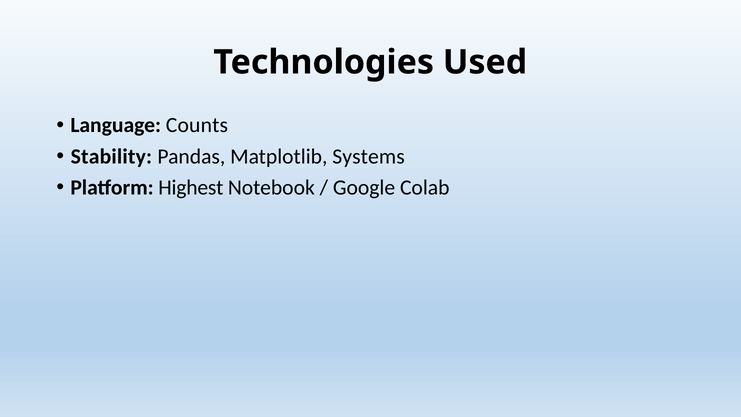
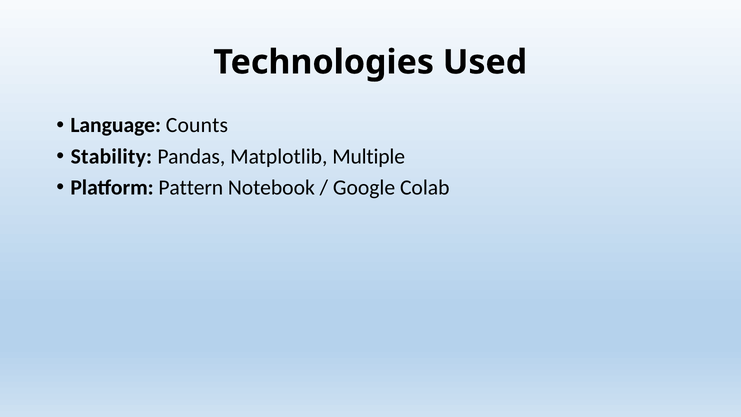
Systems: Systems -> Multiple (369, 156)
Highest: Highest -> Pattern (191, 187)
